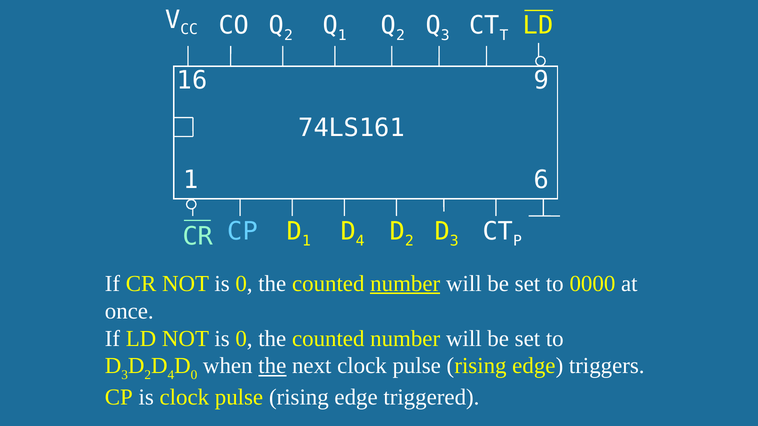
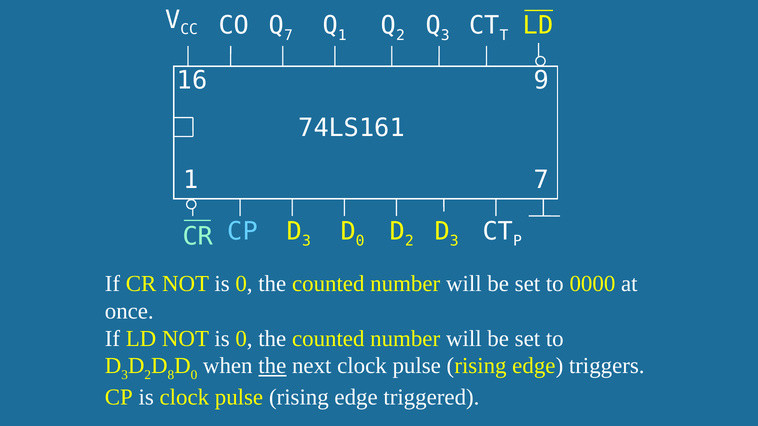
2: 2 -> 7 (288, 35)
1 6: 6 -> 7 (541, 180)
1: 1 -> 3 (306, 241)
4: 4 -> 0 (360, 241)
number underline: present -> none (405, 284)
4: 4 -> 8 (171, 375)
